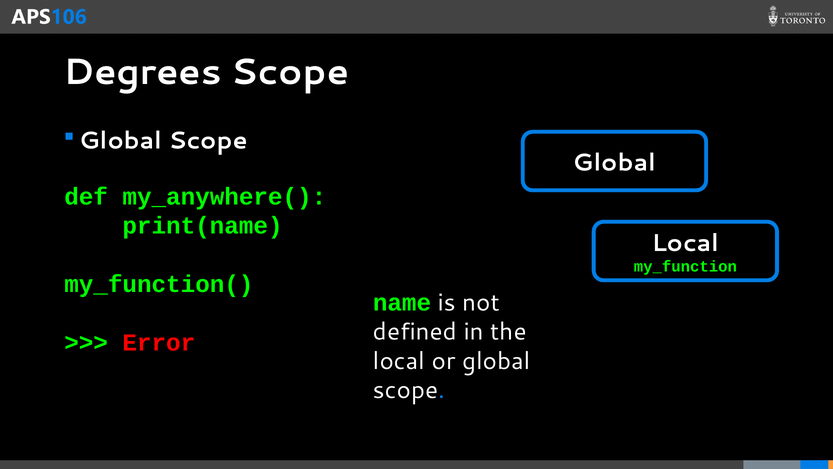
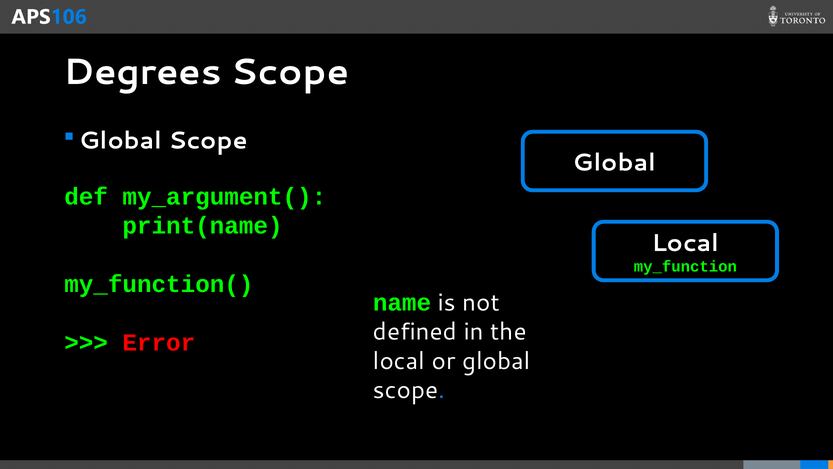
my_anywhere(: my_anywhere( -> my_argument( (224, 196)
